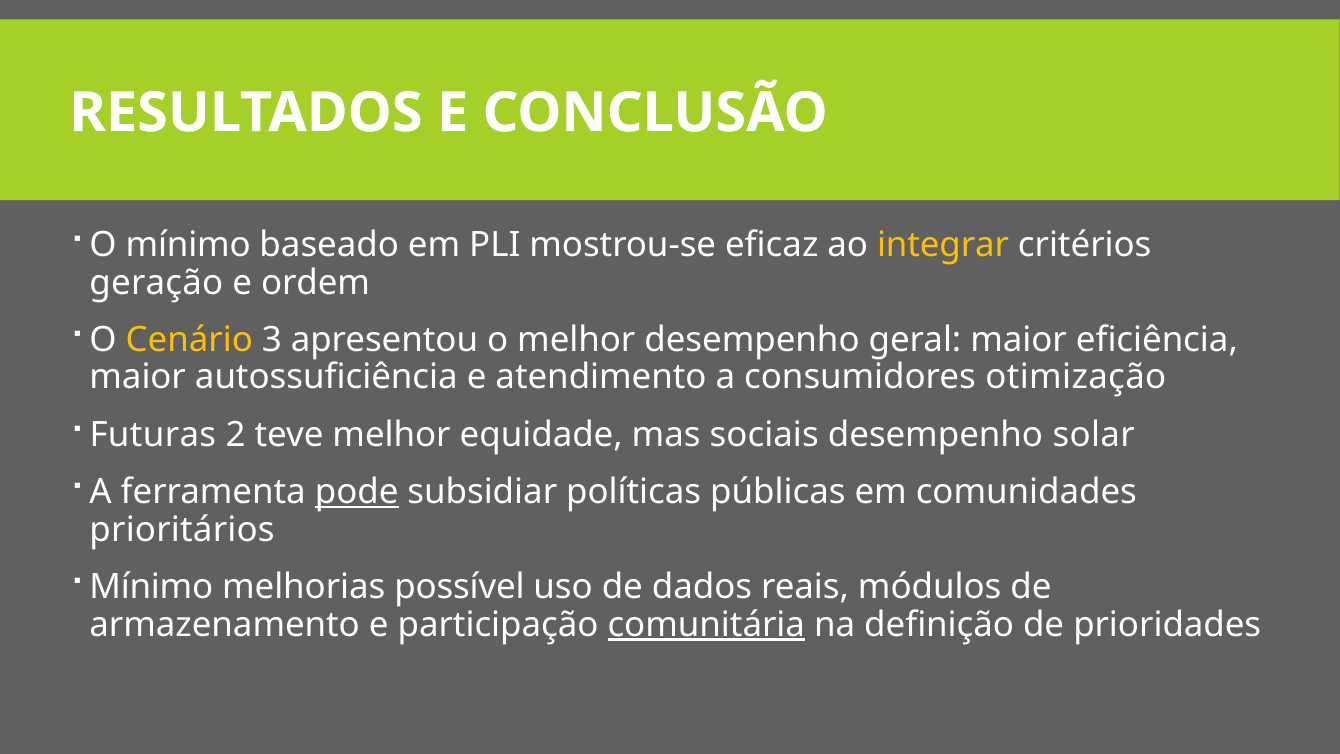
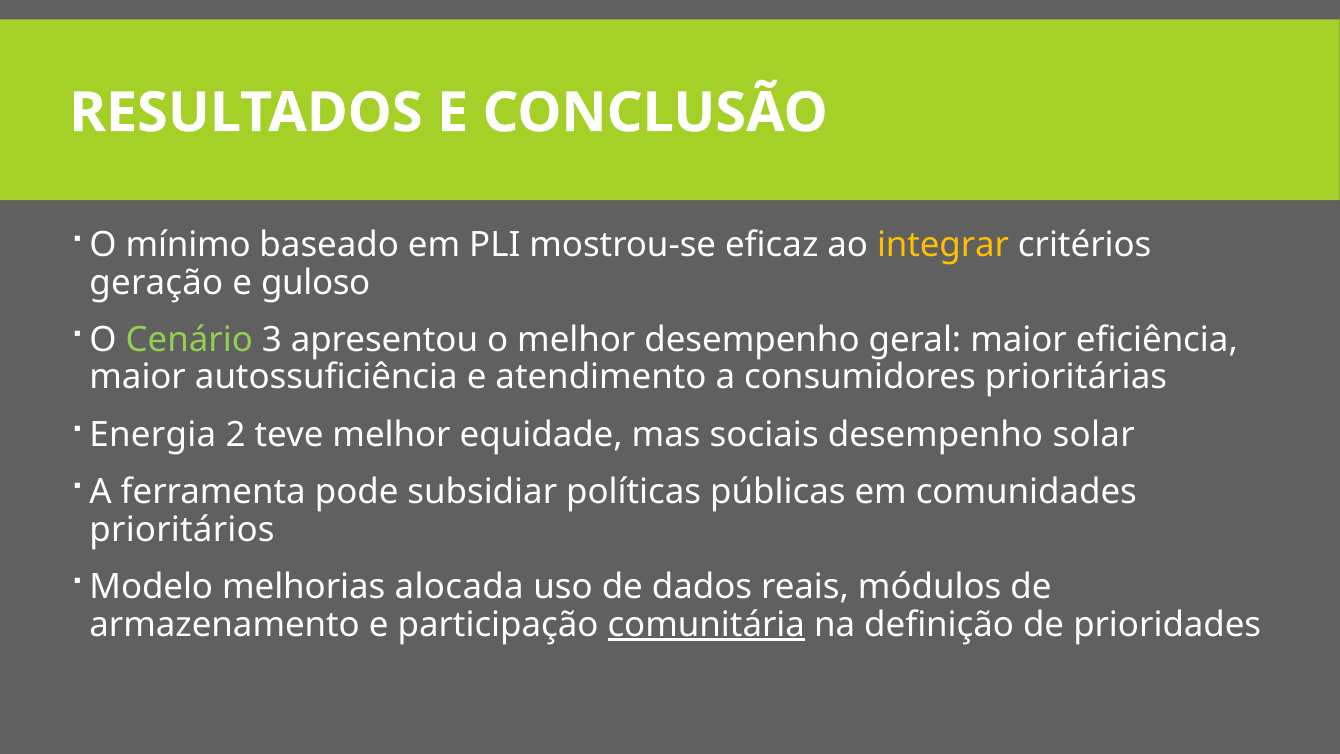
ordem: ordem -> guloso (316, 282)
Cenário colour: yellow -> light green (189, 340)
otimização: otimização -> prioritárias (1076, 377)
Futuras: Futuras -> Energia (153, 435)
pode underline: present -> none (357, 492)
Mínimo: Mínimo -> Modelo (151, 587)
possível: possível -> alocada (459, 587)
